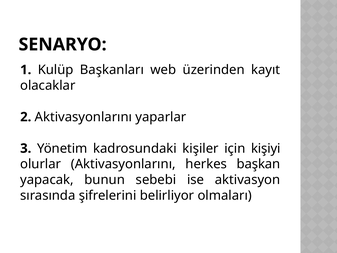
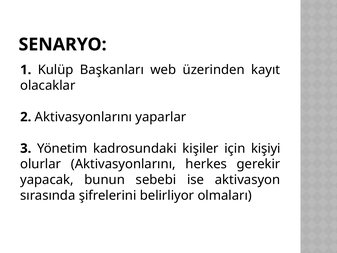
başkan: başkan -> gerekir (259, 164)
